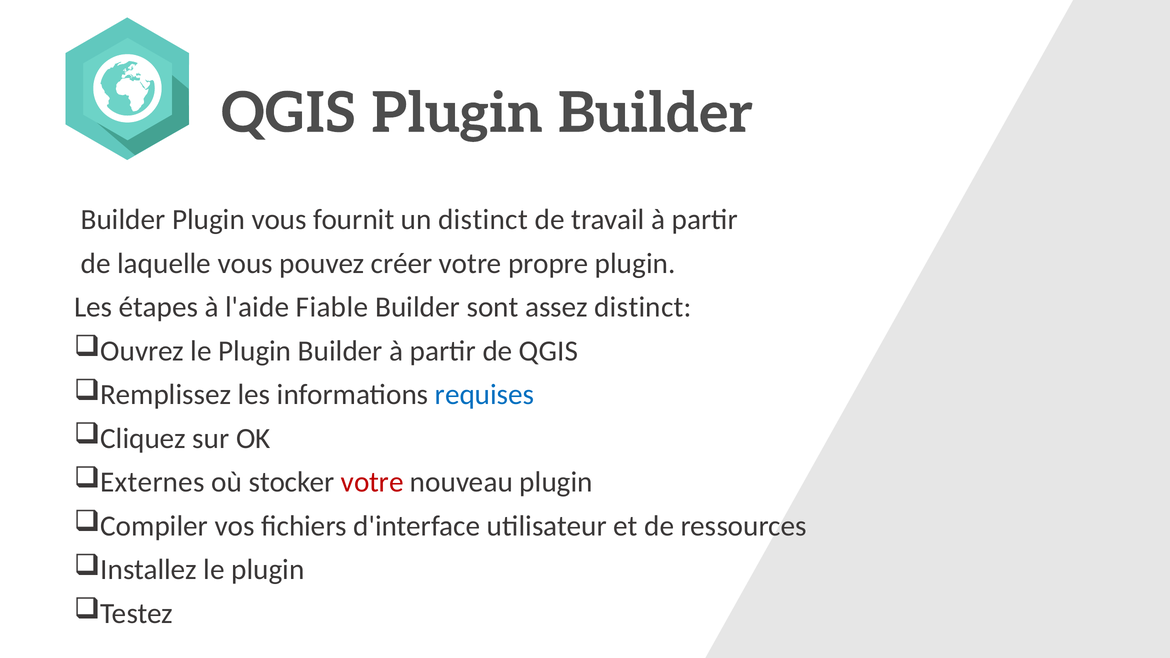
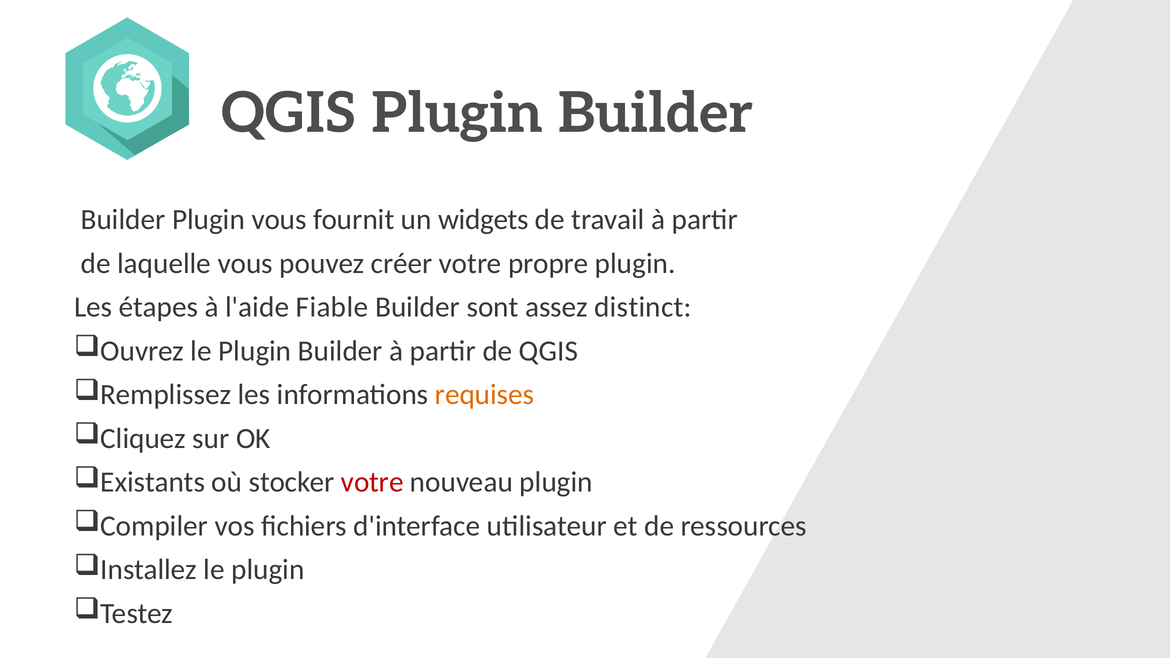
un distinct: distinct -> widgets (483, 220)
requises colour: blue -> orange (485, 395)
Externes: Externes -> Existants (153, 482)
